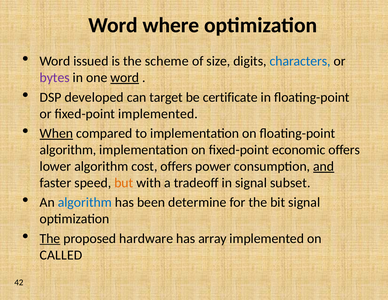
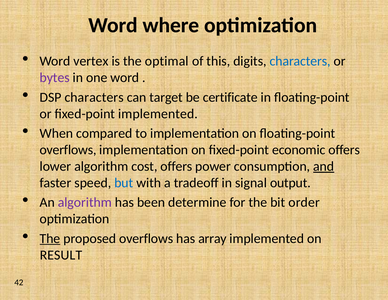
issued: issued -> vertex (91, 61)
scheme: scheme -> optimal (167, 61)
size: size -> this (218, 61)
word underline: present -> none (125, 78)
DSP developed: developed -> characters (94, 97)
When underline: present -> none (56, 133)
algorithm: algorithm -> overflows (68, 150)
but colour: orange -> blue (124, 183)
subset: subset -> output (290, 183)
algorithm colour: blue -> purple (85, 202)
bit signal: signal -> order (304, 202)
proposed hardware: hardware -> overflows (146, 238)
CALLED: CALLED -> RESULT (61, 255)
